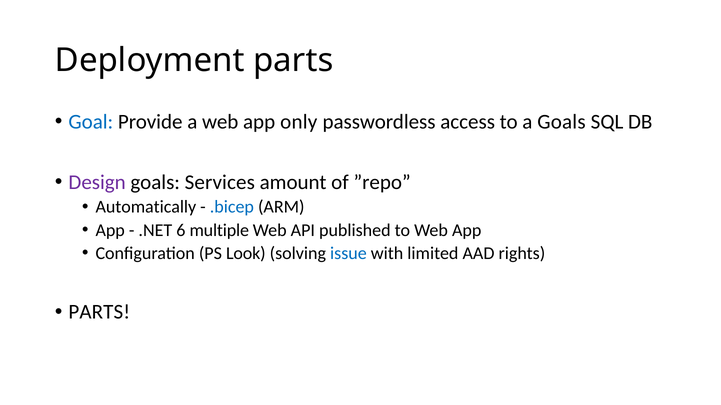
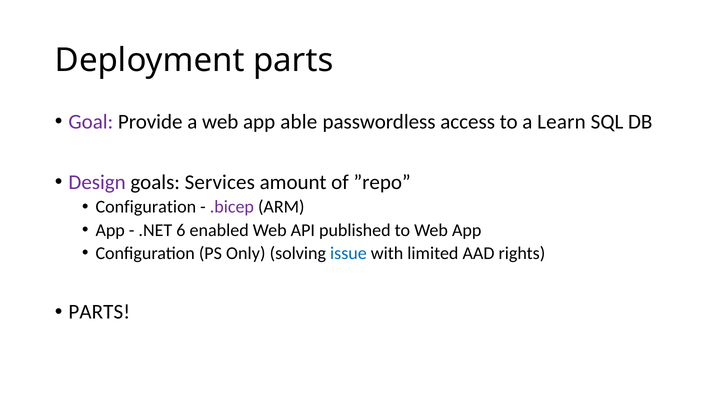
Goal colour: blue -> purple (91, 122)
only: only -> able (299, 122)
a Goals: Goals -> Learn (561, 122)
Automatically: Automatically -> Configuration (146, 207)
.bicep colour: blue -> purple (232, 207)
multiple: multiple -> enabled (219, 230)
Look: Look -> Only (246, 254)
